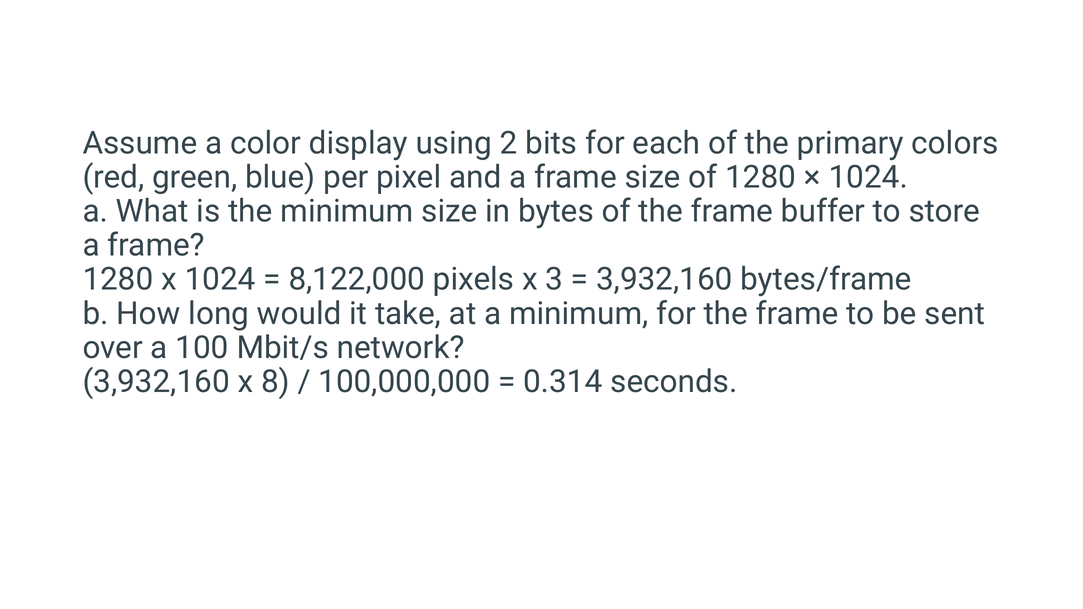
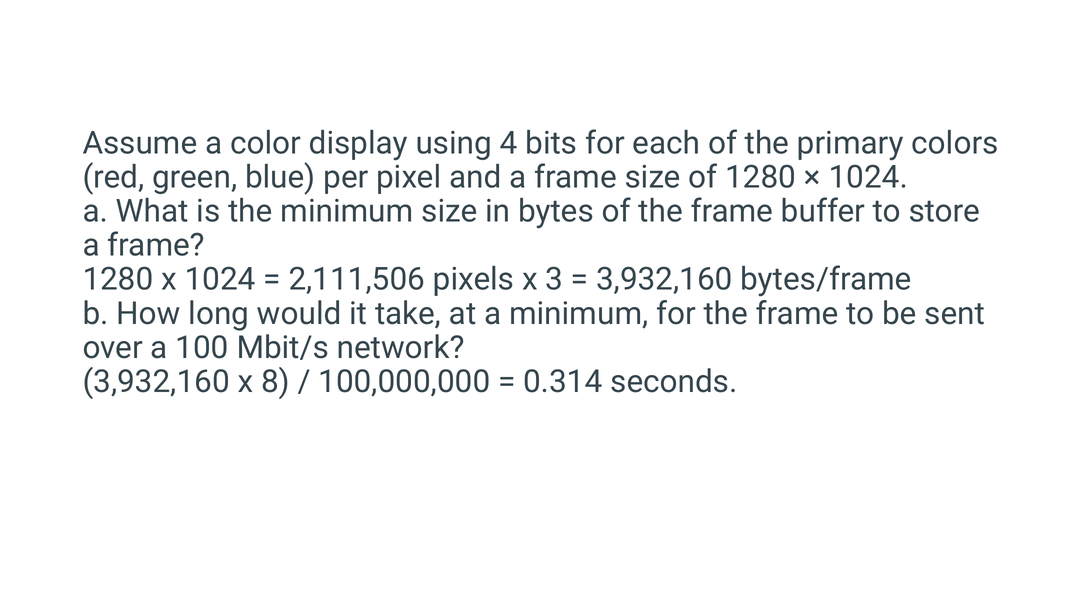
2: 2 -> 4 (509, 143)
8,122,000: 8,122,000 -> 2,111,506 (357, 280)
